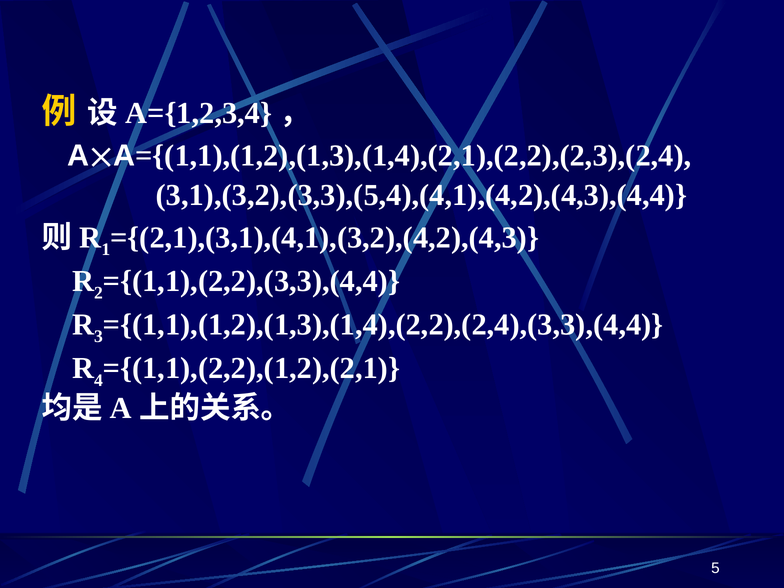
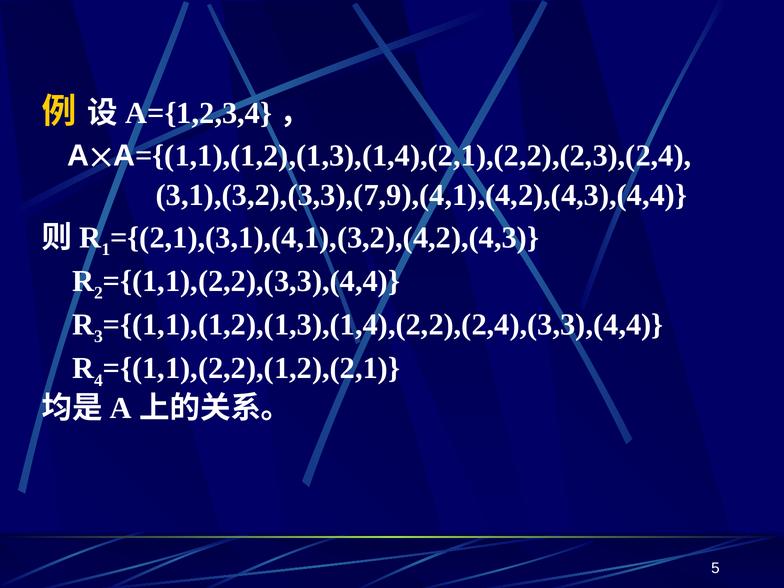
3,1),(3,2),(3,3),(5,4),(4,1),(4,2),(4,3),(4,4: 3,1),(3,2),(3,3),(5,4),(4,1),(4,2),(4,3),(4,4 -> 3,1),(3,2),(3,3),(7,9),(4,1),(4,2),(4,3),(4,4 (421, 195)
